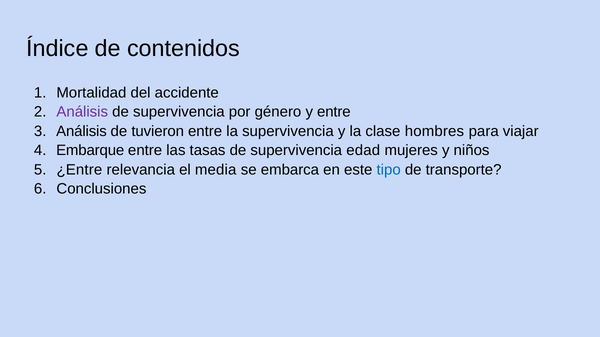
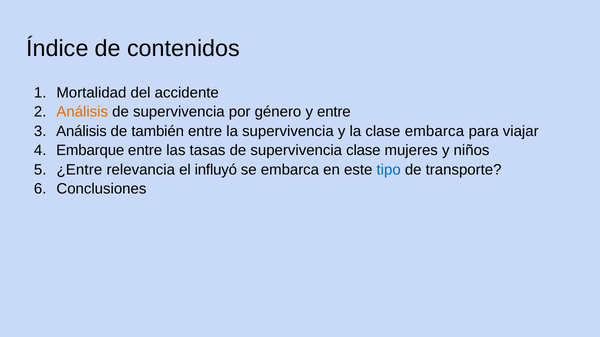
Análisis colour: purple -> orange (82, 112)
tuvieron: tuvieron -> también (158, 131)
clase hombres: hombres -> embarca (434, 131)
supervivencia edad: edad -> clase (363, 151)
media: media -> influyó (216, 170)
